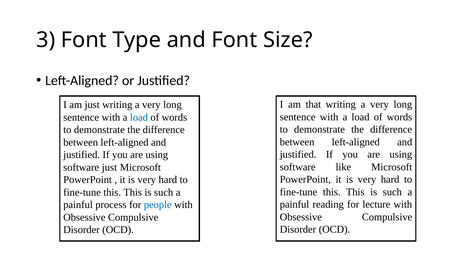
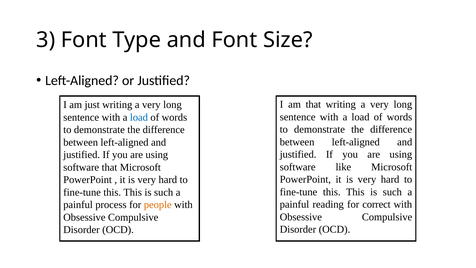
software just: just -> that (109, 167)
lecture: lecture -> correct (376, 204)
people colour: blue -> orange (158, 205)
